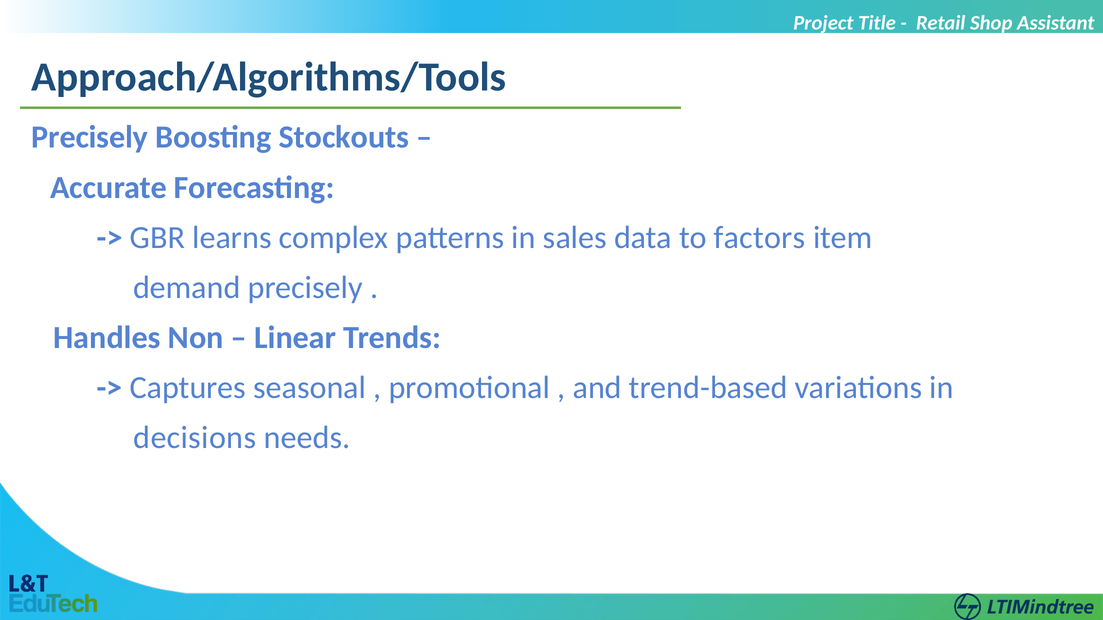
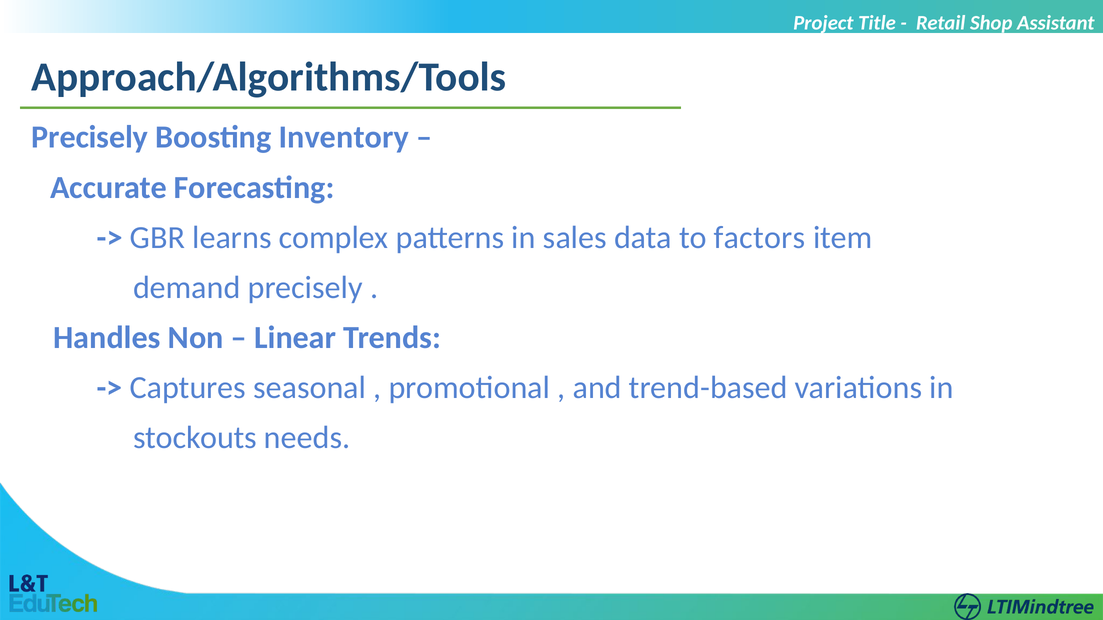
Stockouts: Stockouts -> Inventory (344, 137)
decisions: decisions -> stockouts (195, 438)
